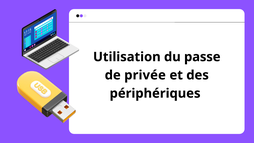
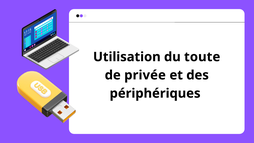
passe: passe -> toute (202, 57)
